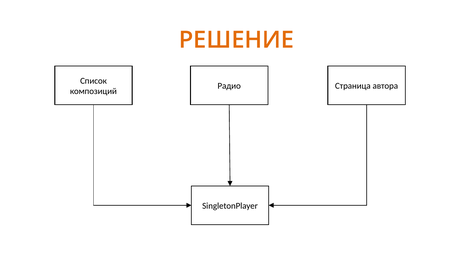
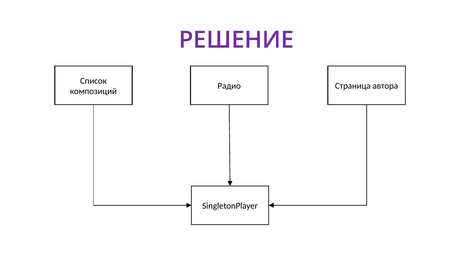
РЕШЕНИЕ colour: orange -> purple (236, 40)
